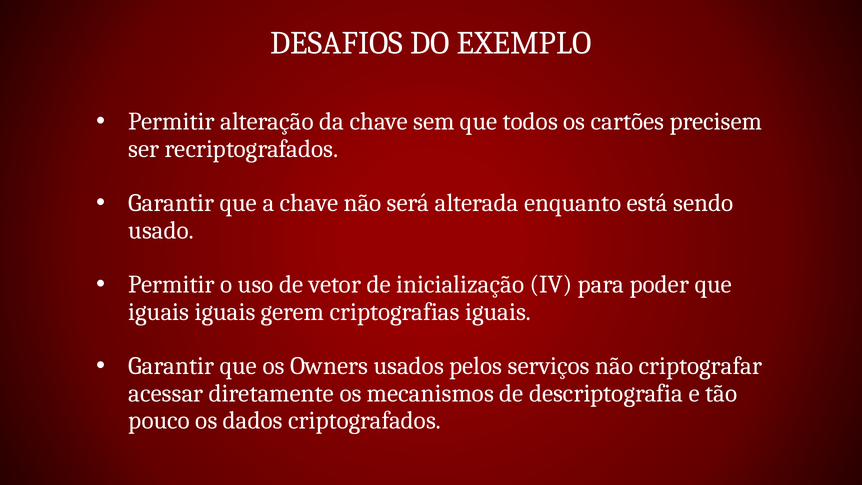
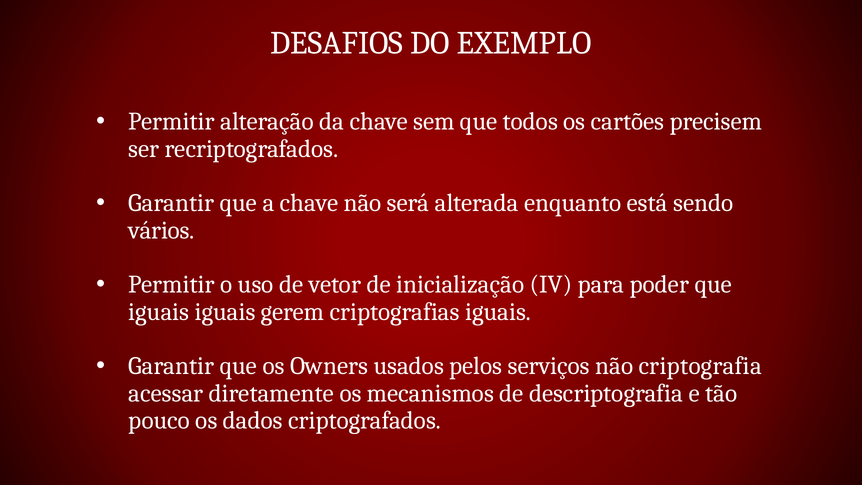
usado: usado -> vários (161, 230)
criptografar: criptografar -> criptografia (700, 366)
